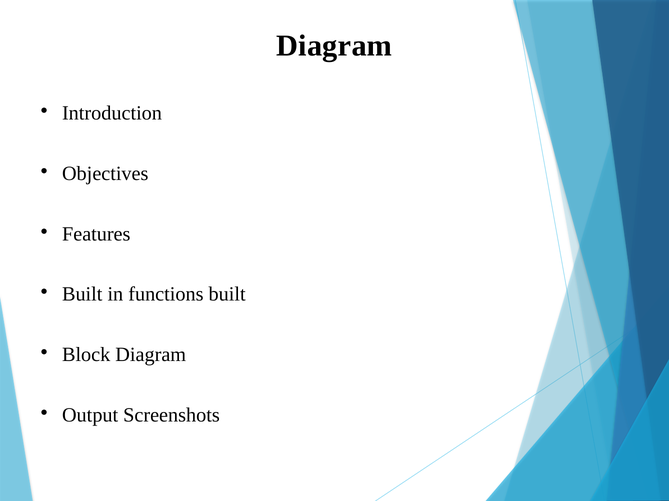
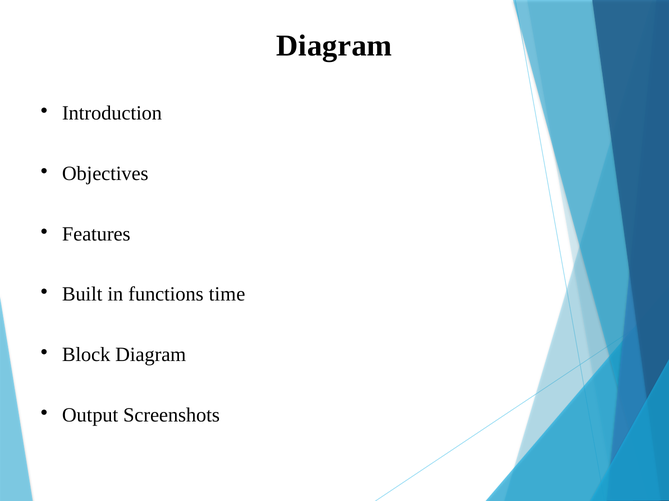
functions built: built -> time (227, 295)
